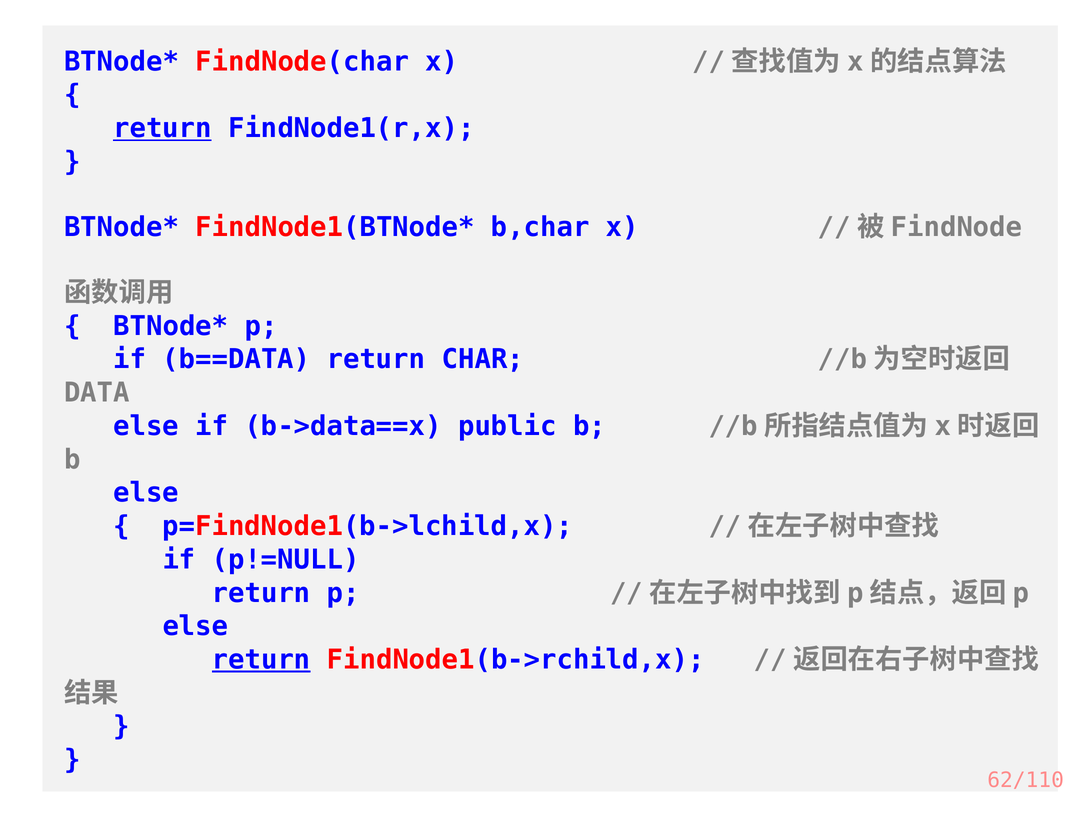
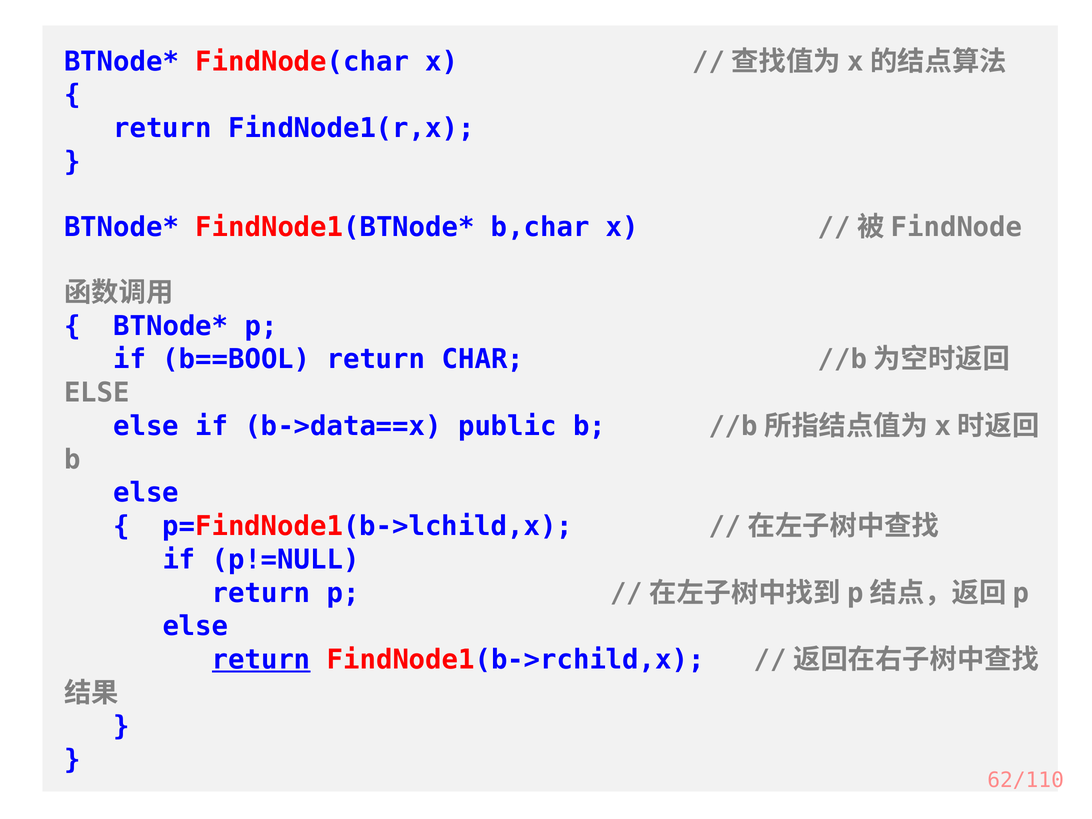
return underline: present -> none (162, 128)
b==DATA: b==DATA -> b==BOOL (236, 359)
DATA: DATA -> ELSE (97, 393)
